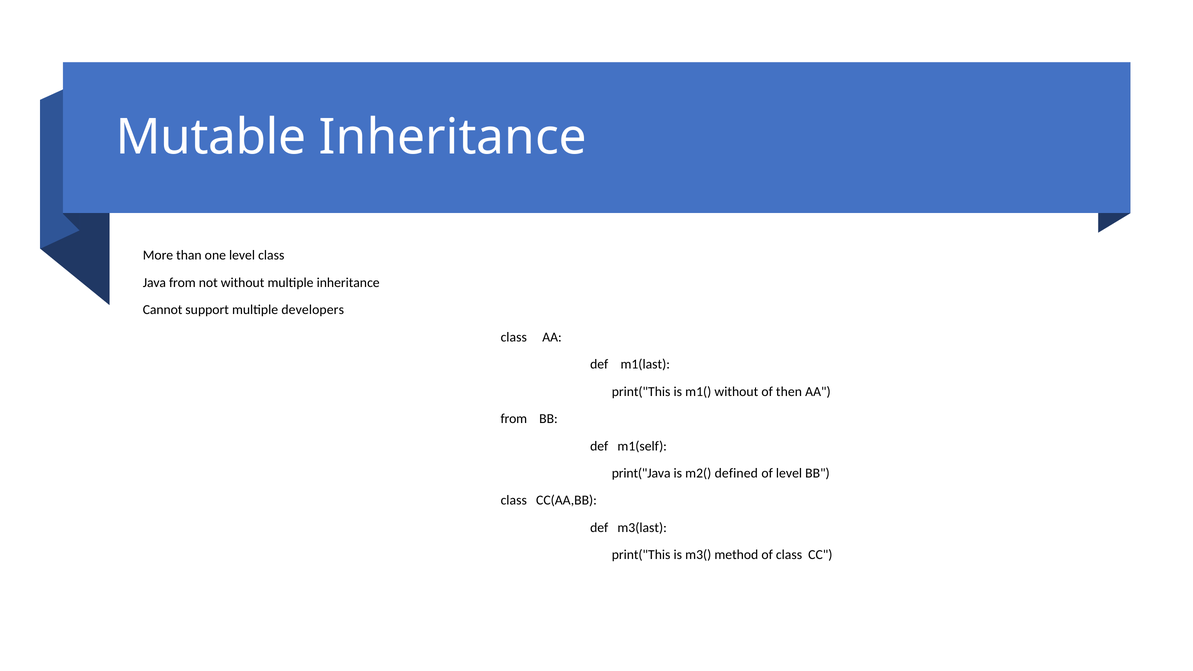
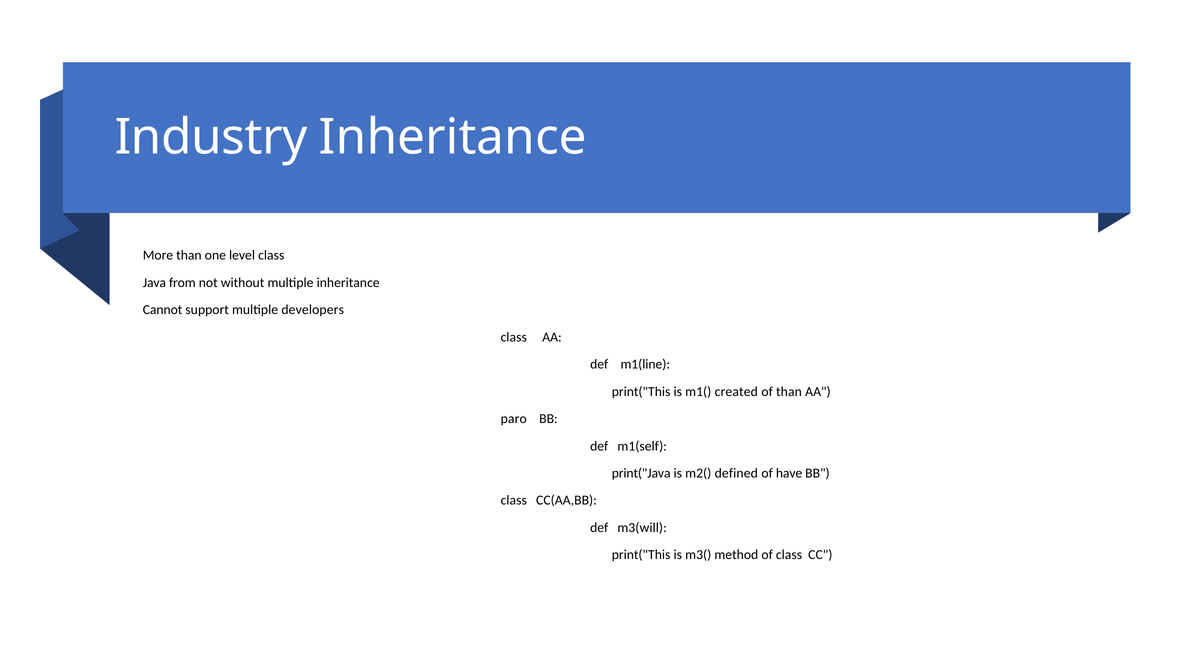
Mutable: Mutable -> Industry (211, 137)
m1(last: m1(last -> m1(line (645, 364)
m1( without: without -> created (736, 392)
of then: then -> than (789, 392)
from: from -> paro (514, 419)
of level: level -> have (789, 473)
m3(last: m3(last -> m3(will (642, 528)
